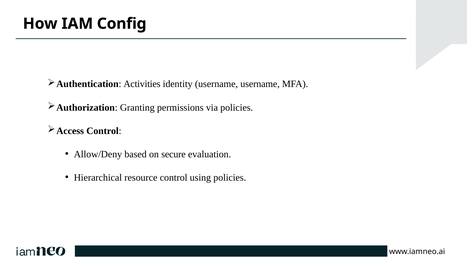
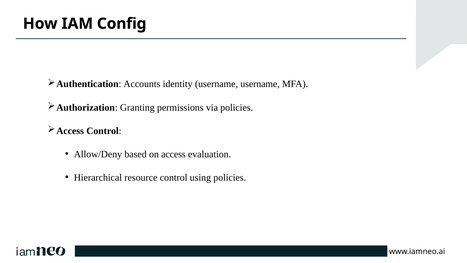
Activities: Activities -> Accounts (142, 84)
secure: secure -> access (173, 154)
